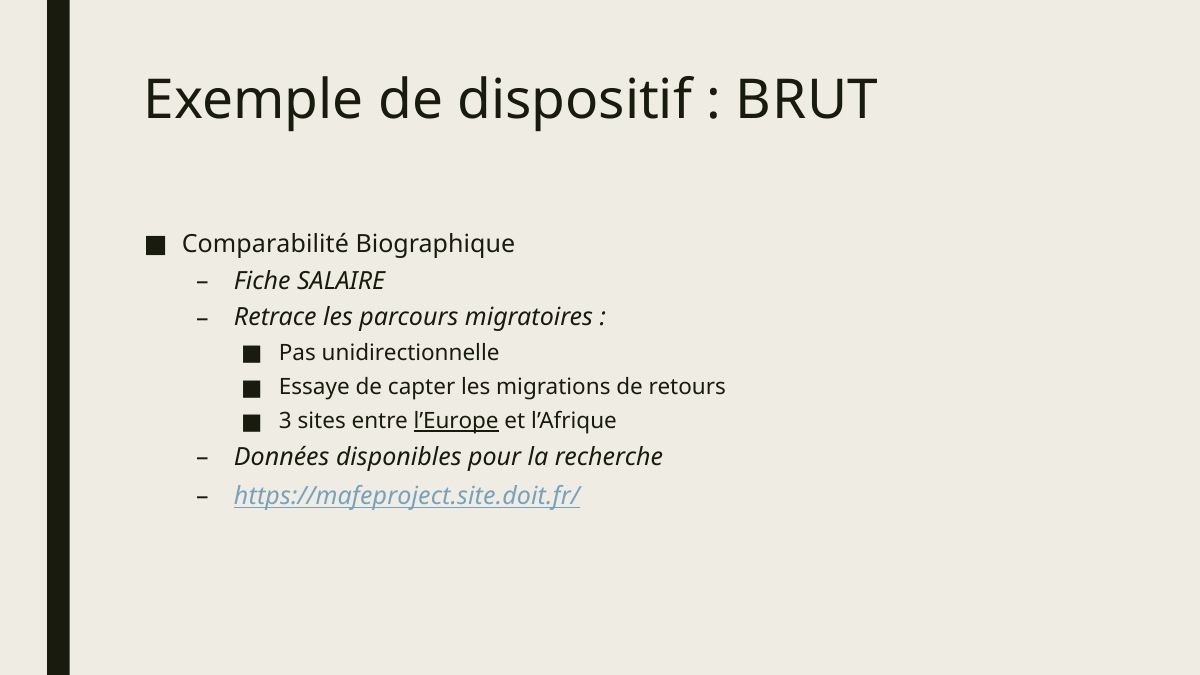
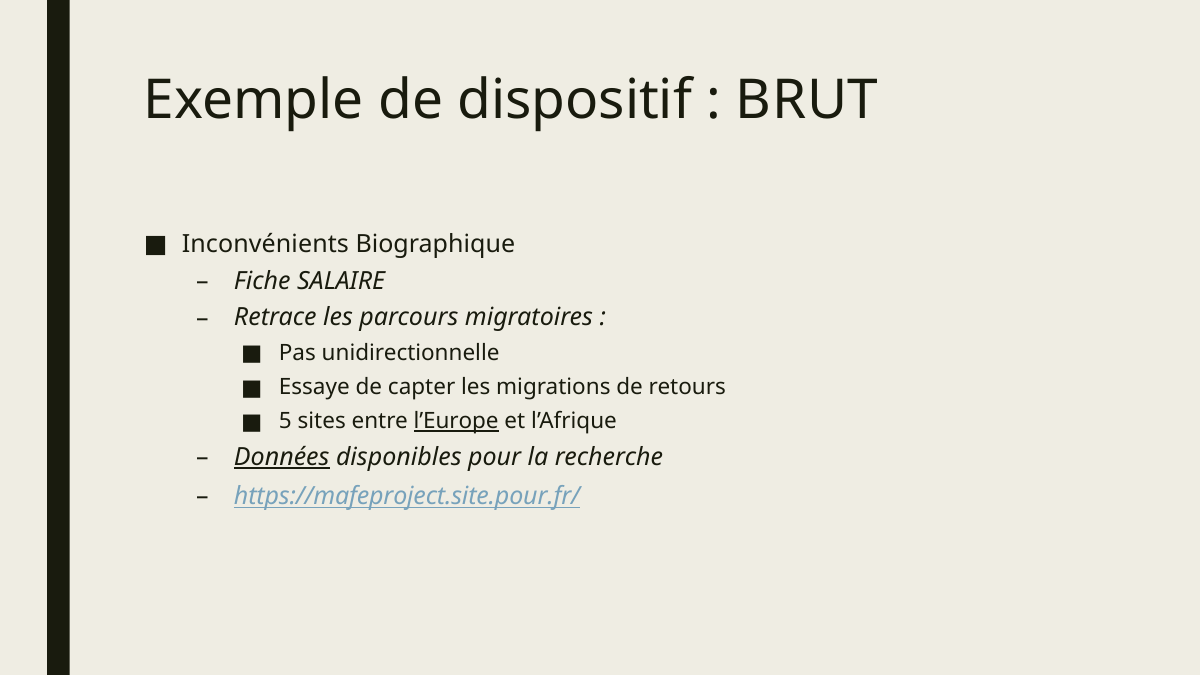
Comparabilité: Comparabilité -> Inconvénients (265, 244)
3: 3 -> 5 (285, 421)
Données underline: none -> present (282, 457)
https://mafeproject.site.doit.fr/: https://mafeproject.site.doit.fr/ -> https://mafeproject.site.pour.fr/ (407, 496)
